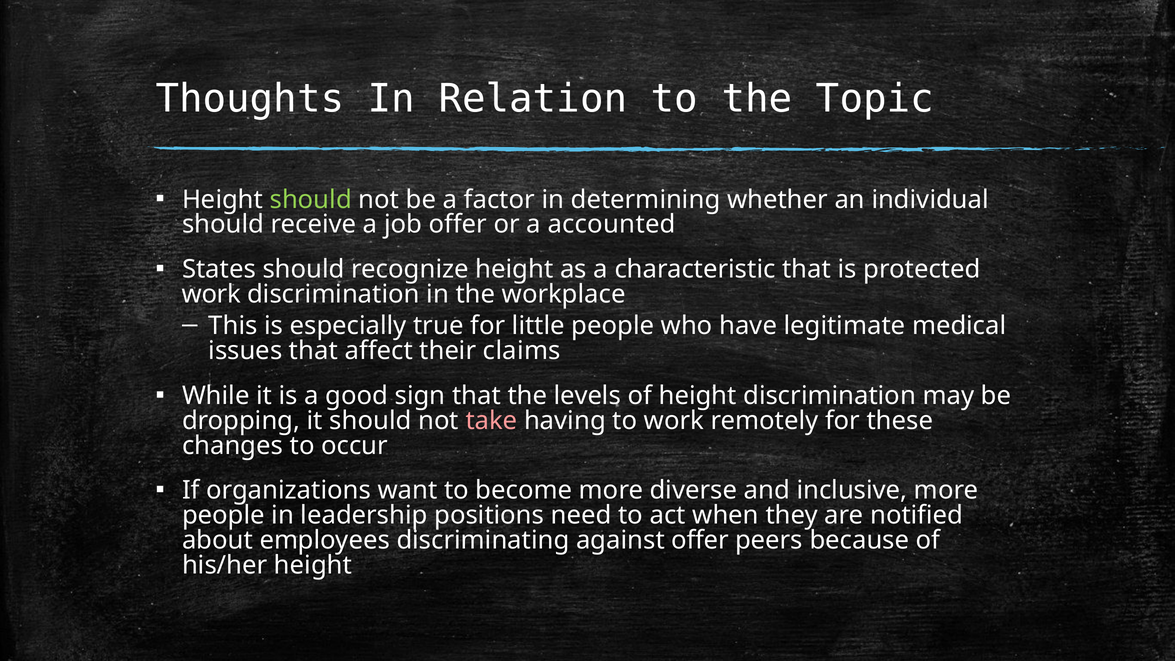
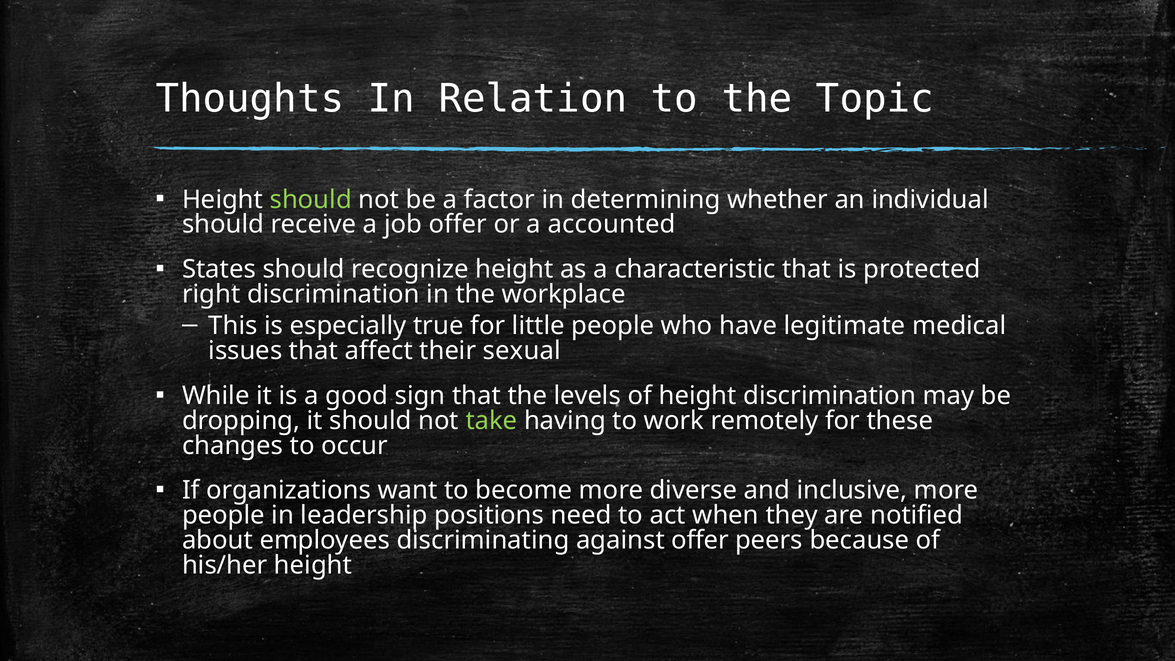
work: work -> right (211, 294)
claims: claims -> sexual (522, 351)
take colour: pink -> light green (491, 421)
